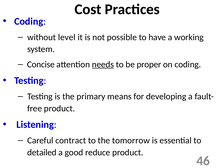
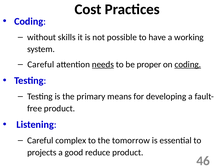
level: level -> skills (67, 37)
Concise: Concise -> Careful (41, 64)
coding underline: none -> present (188, 64)
contract: contract -> complex (71, 140)
detailed: detailed -> projects (42, 152)
